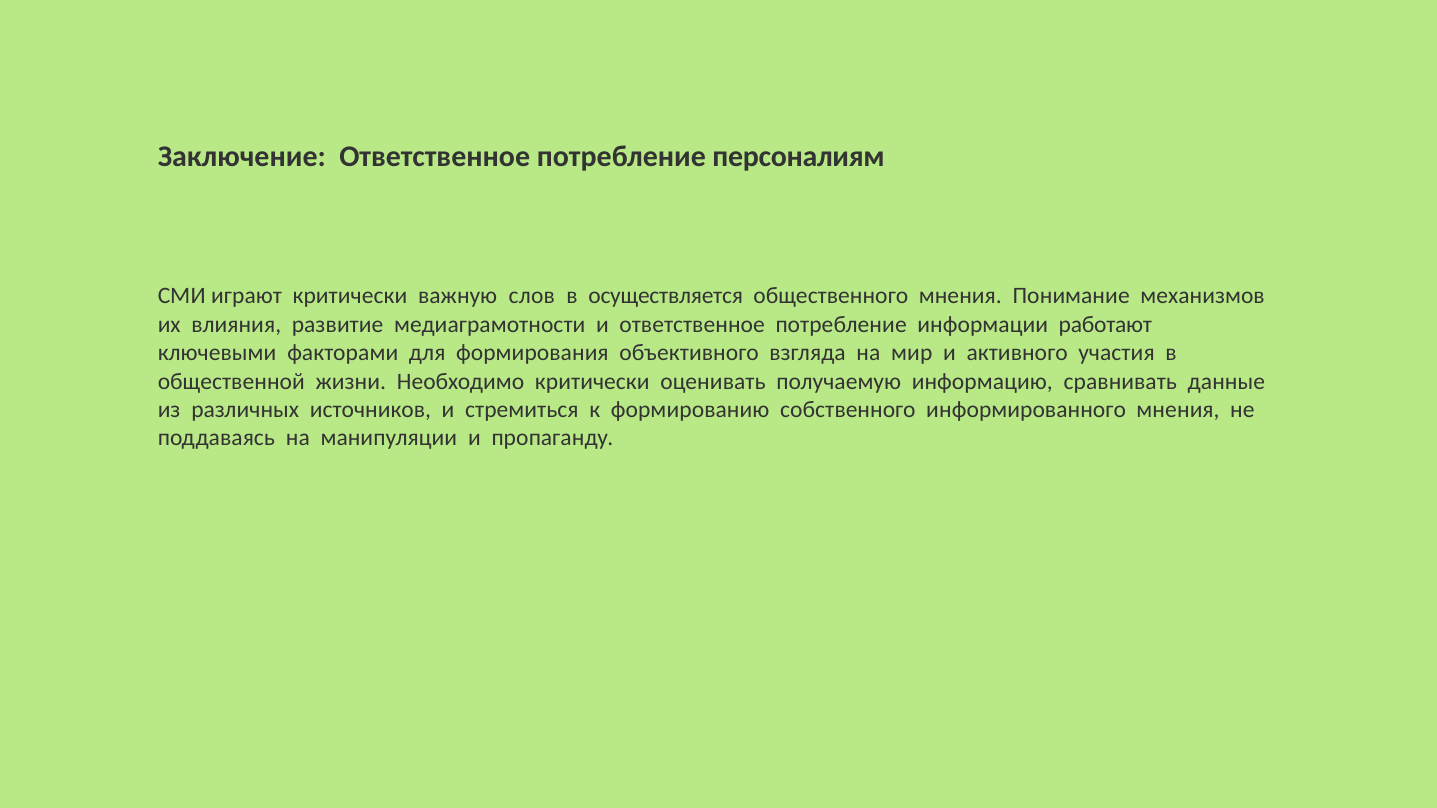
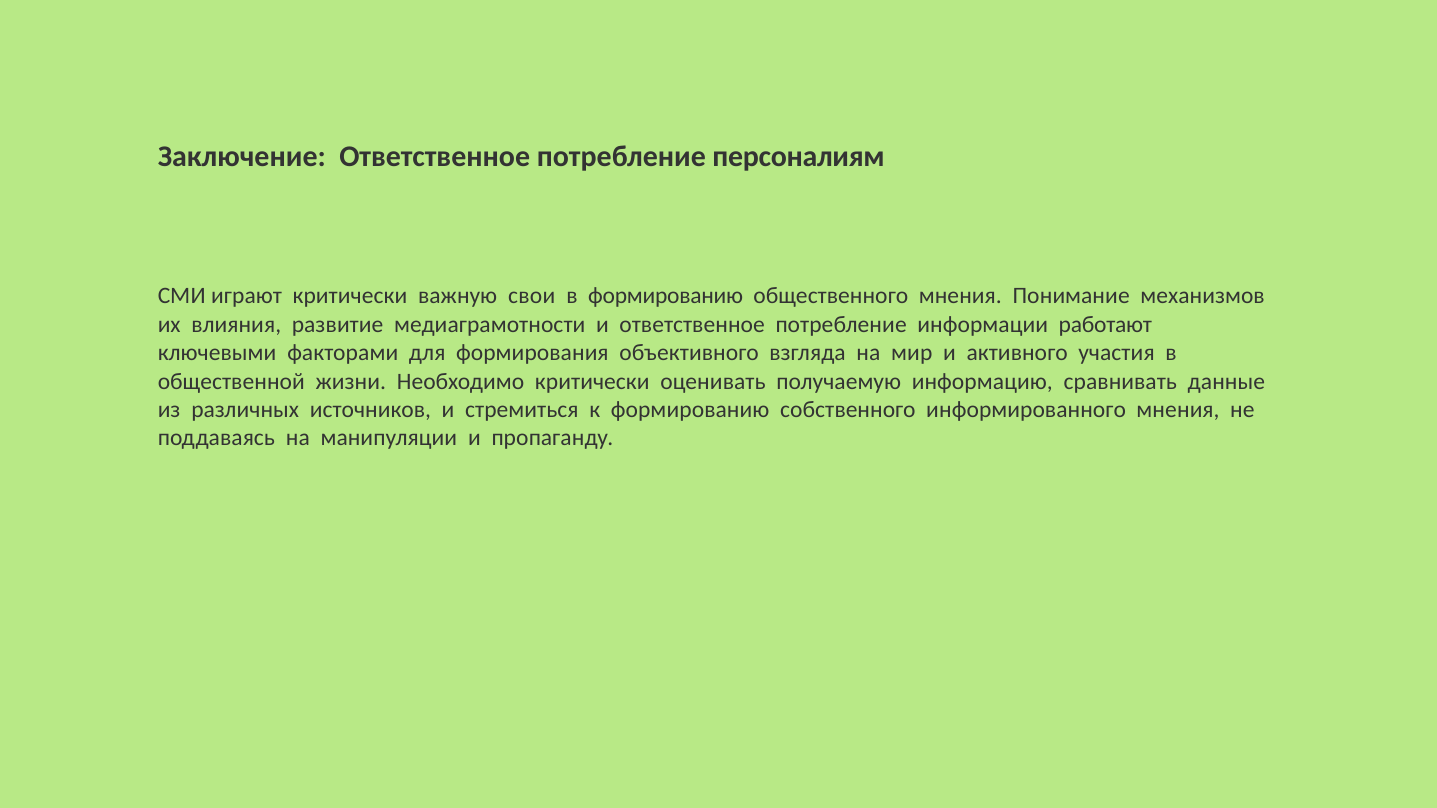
слов: слов -> свои (532, 296)
в осуществляется: осуществляется -> формированию (666, 296)
